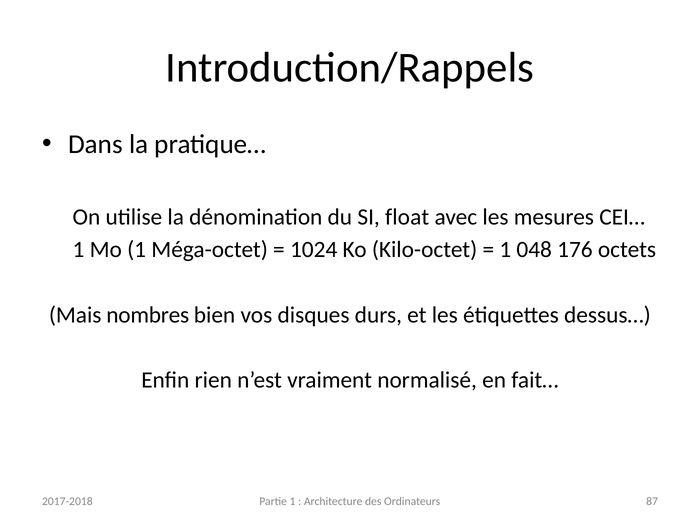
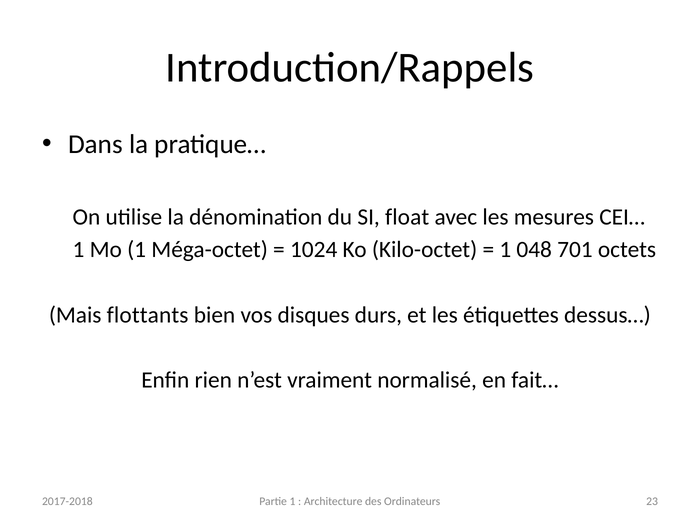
176: 176 -> 701 (575, 250)
nombres: nombres -> flottants (148, 315)
87: 87 -> 23 (652, 501)
